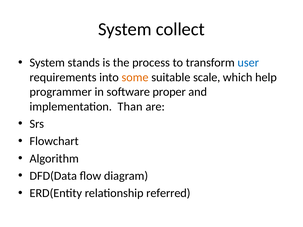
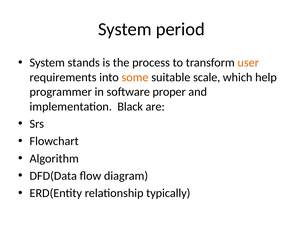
collect: collect -> period (180, 29)
user colour: blue -> orange (248, 63)
Than: Than -> Black (130, 107)
referred: referred -> typically (168, 193)
